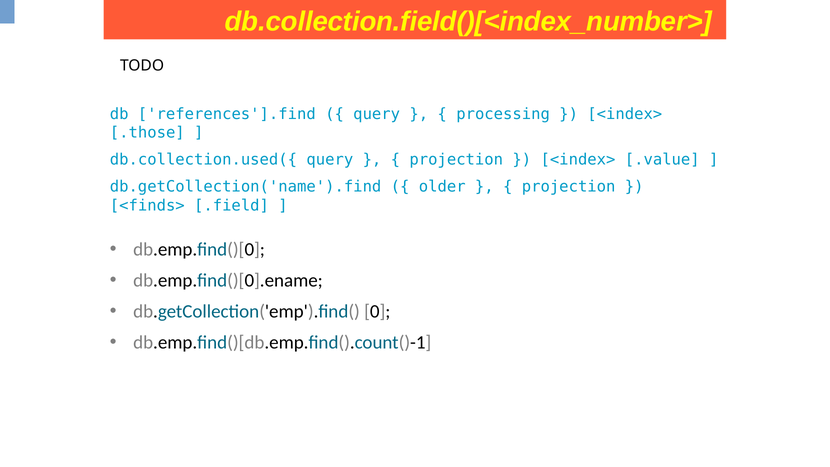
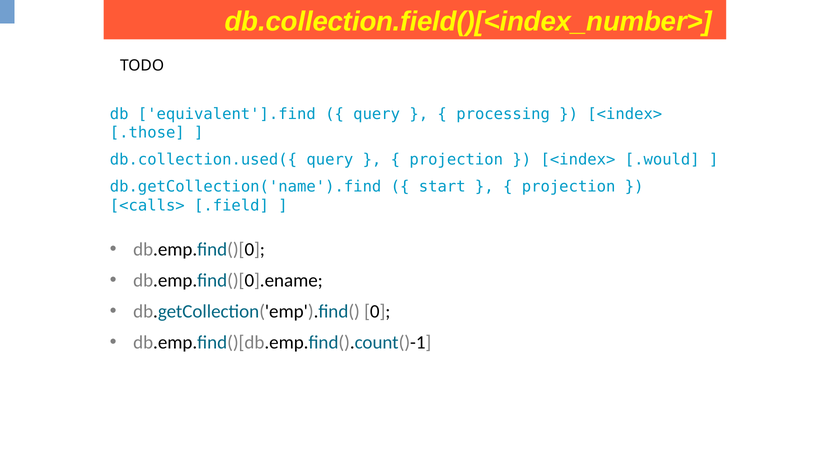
references'].find: references'].find -> equivalent'].find (227, 114)
.value: .value -> .would (662, 160)
older: older -> start (442, 187)
<finds>: <finds> -> <calls> (147, 205)
